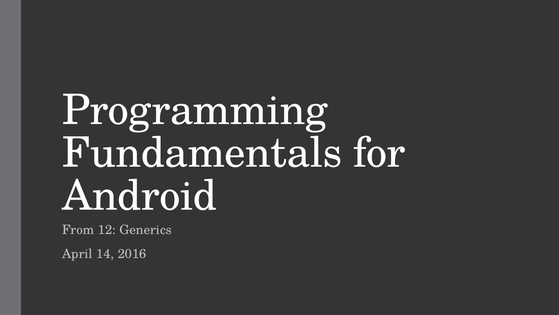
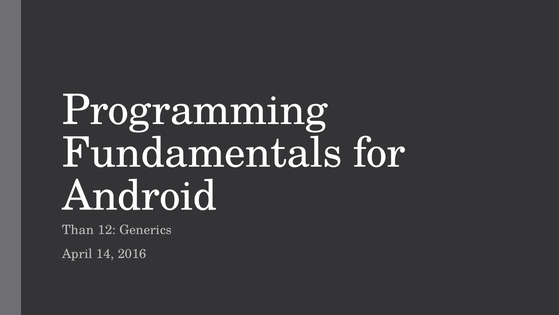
From: From -> Than (78, 230)
